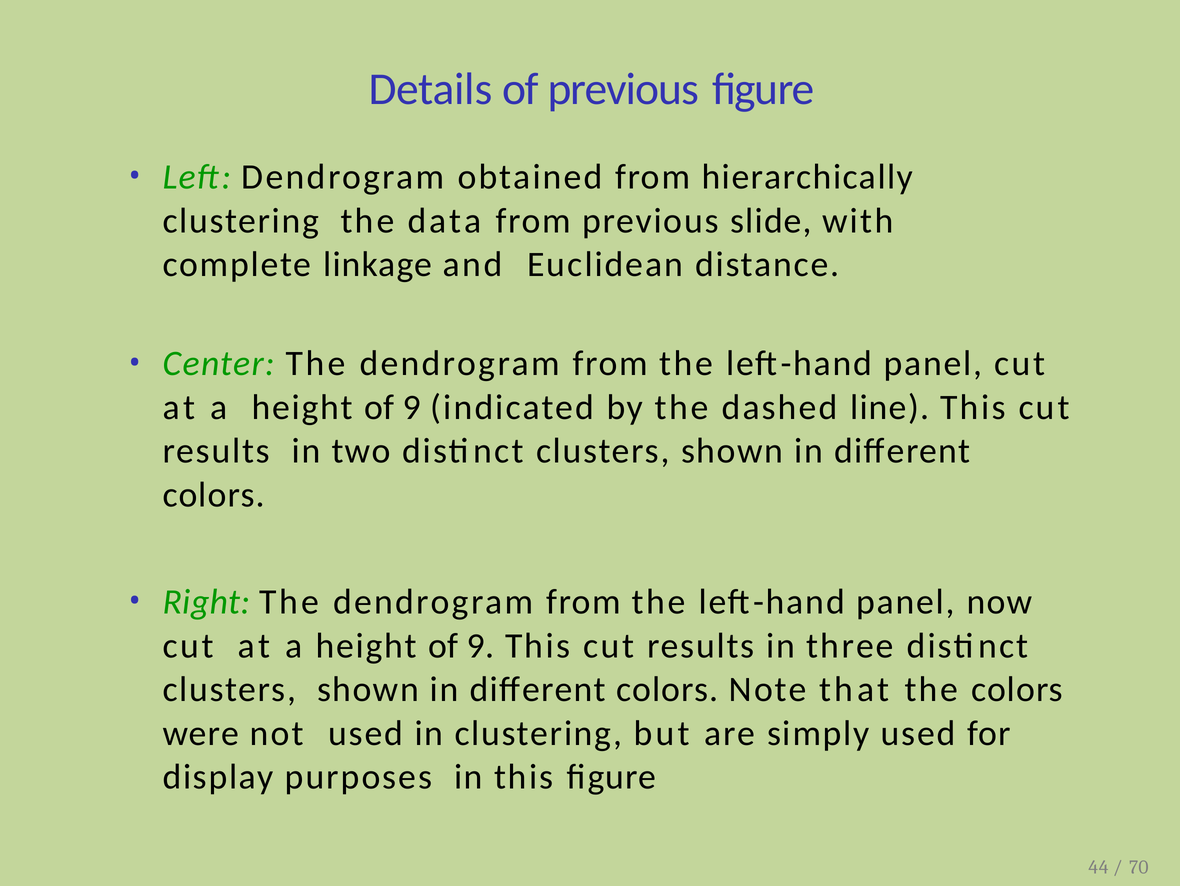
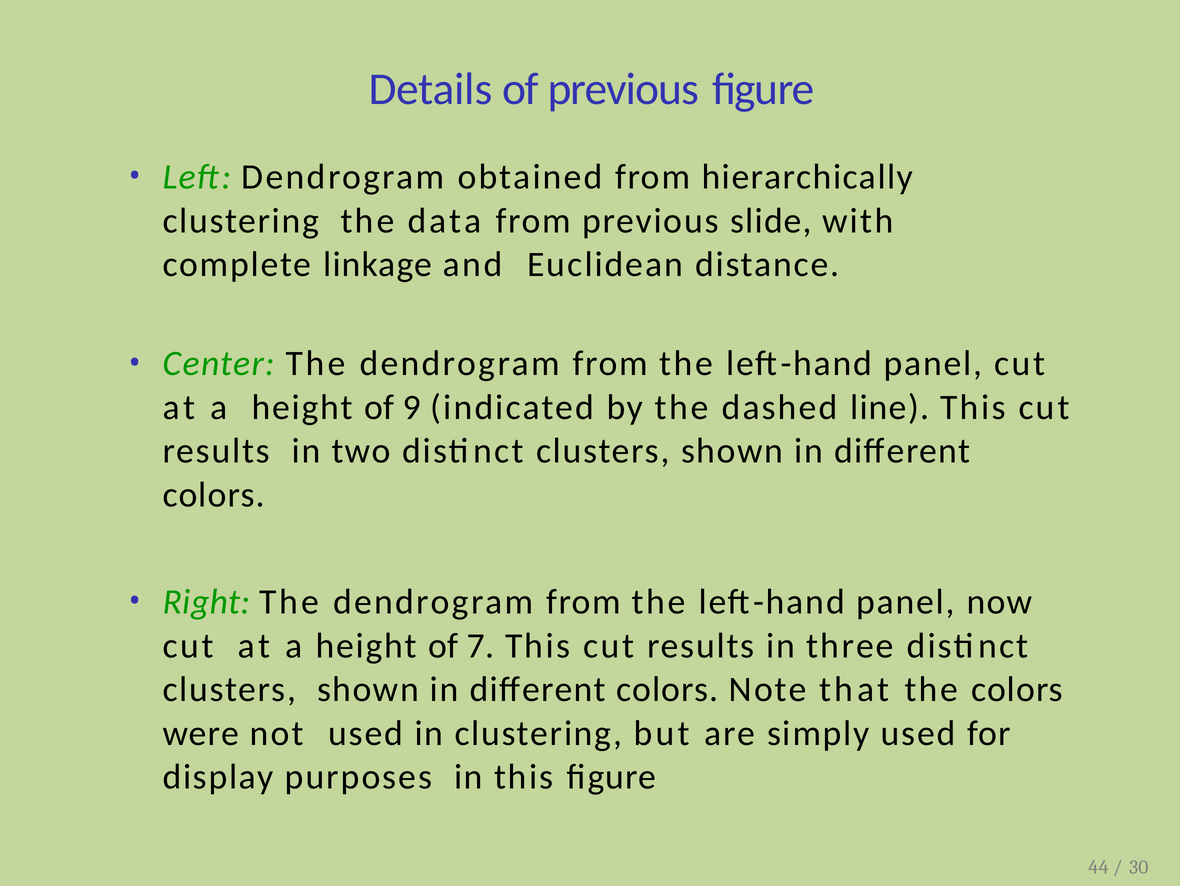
9: 9 -> 7 (480, 646)
70: 70 -> 30 (1139, 867)
